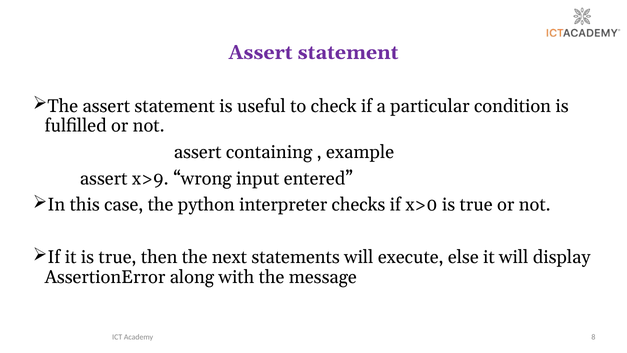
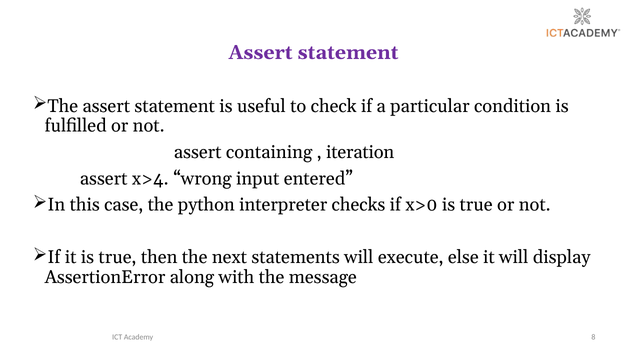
example: example -> iteration (360, 152)
x>9: x>9 -> x>4 (150, 178)
